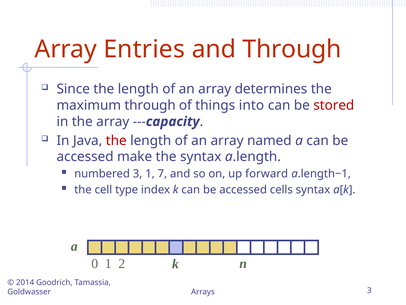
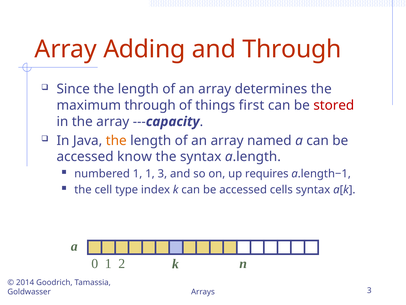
Entries: Entries -> Adding (144, 49)
into: into -> first (252, 105)
the colour: red -> orange (116, 140)
make: make -> know (135, 157)
numbered 3: 3 -> 1 (138, 174)
1 7: 7 -> 3 (162, 174)
forward: forward -> requires (267, 174)
